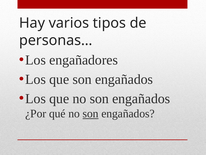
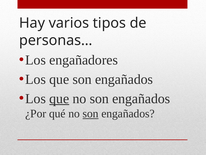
que underline: none -> present (59, 98)
